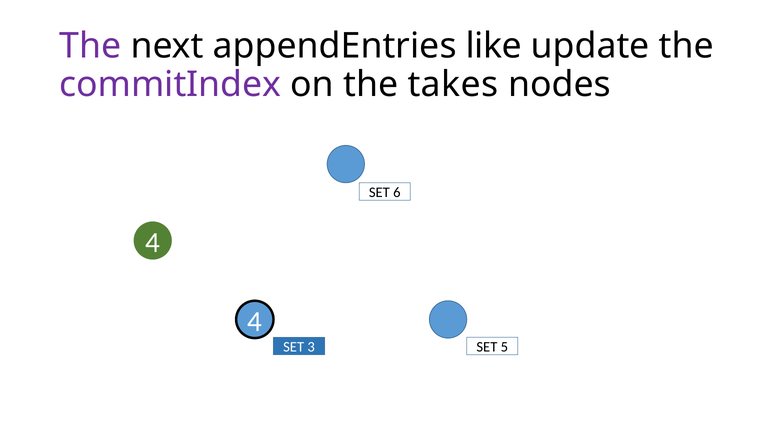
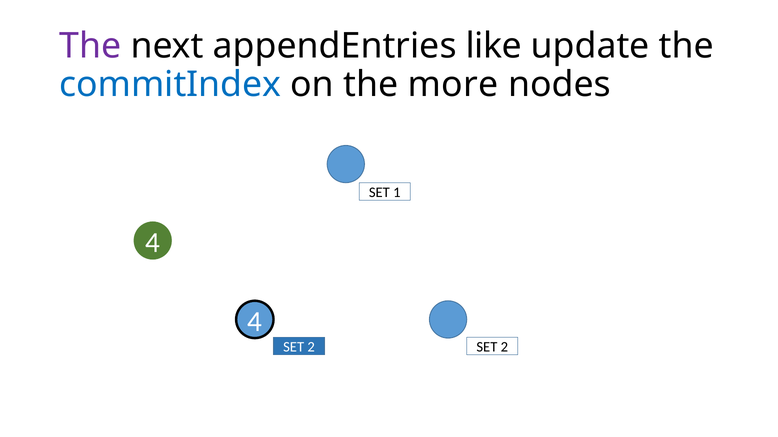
commitIndex colour: purple -> blue (170, 85)
takes: takes -> more (453, 85)
6: 6 -> 1 (397, 193)
3: 3 -> 2 (311, 348)
5: 5 -> 2 (504, 348)
